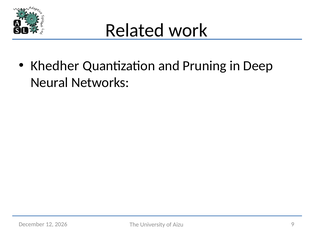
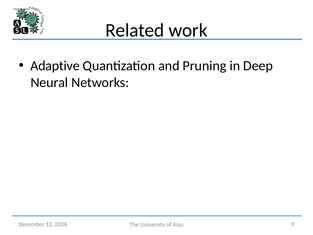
Khedher: Khedher -> Adaptive (55, 66)
